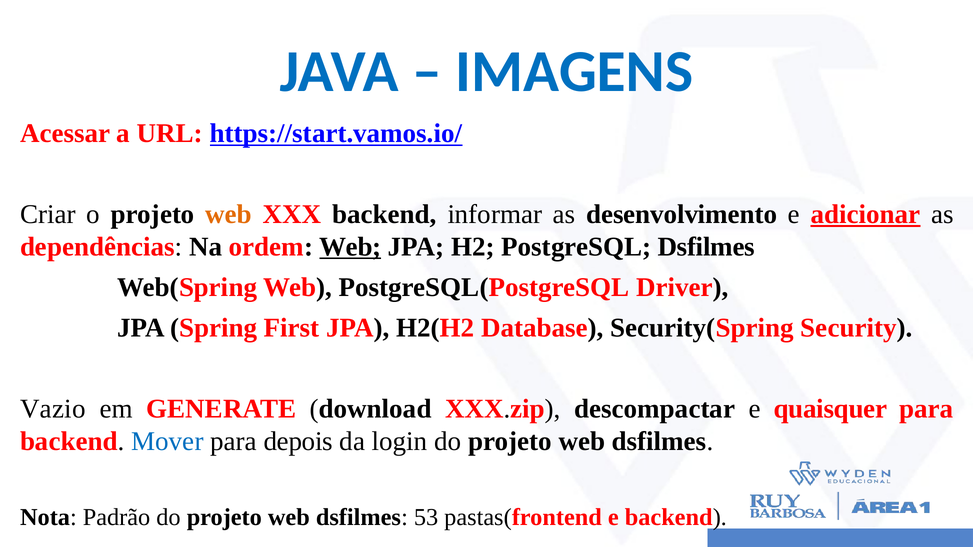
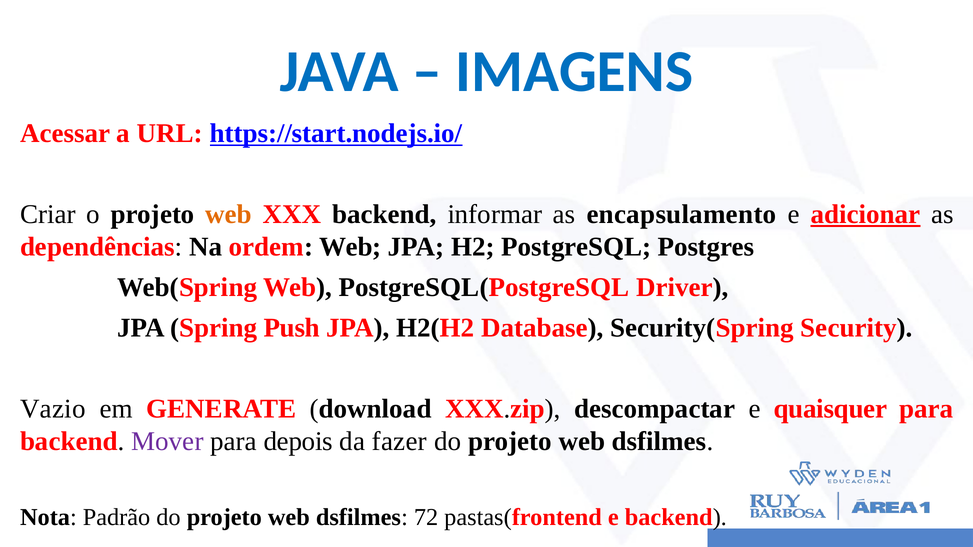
https://start.vamos.io/: https://start.vamos.io/ -> https://start.nodejs.io/ (336, 133)
desenvolvimento: desenvolvimento -> encapsulamento (681, 214)
Web underline: present -> none (350, 247)
PostgreSQL Dsfilmes: Dsfilmes -> Postgres (706, 247)
First: First -> Push (292, 328)
Mover colour: blue -> purple (167, 442)
login: login -> fazer (399, 442)
53: 53 -> 72 (426, 518)
